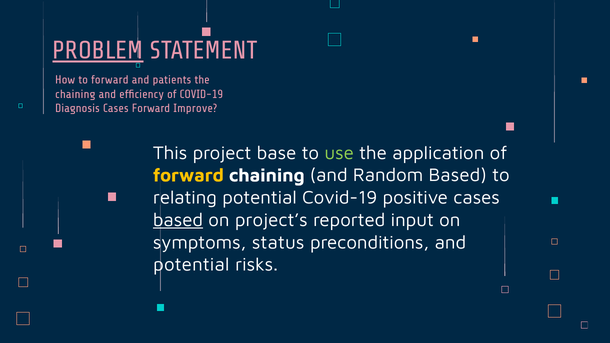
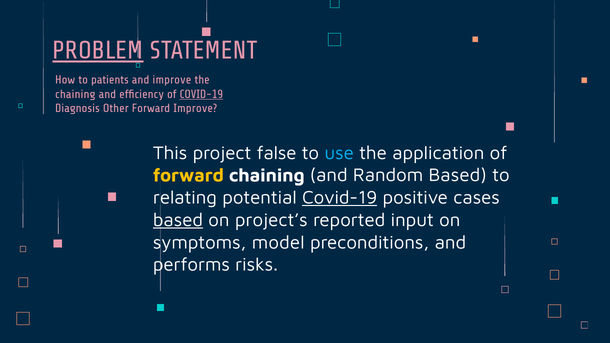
to forward: forward -> patients (110, 80)
and patients: patients -> improve (172, 80)
COVID-19 underline: none -> present (201, 94)
Diagnosis Cases: Cases -> Other (116, 109)
base: base -> false (277, 153)
use colour: light green -> light blue (339, 153)
Covid-19 underline: none -> present (340, 198)
status: status -> model (278, 242)
potential: potential -> performs (191, 265)
